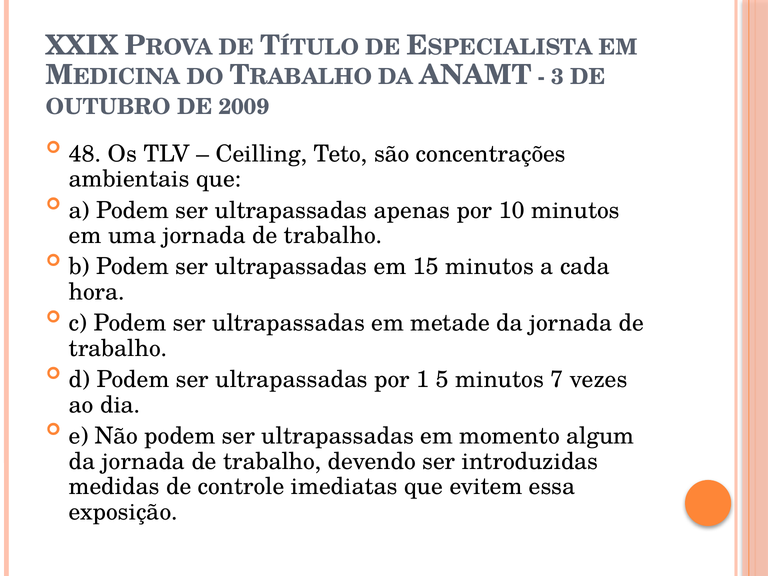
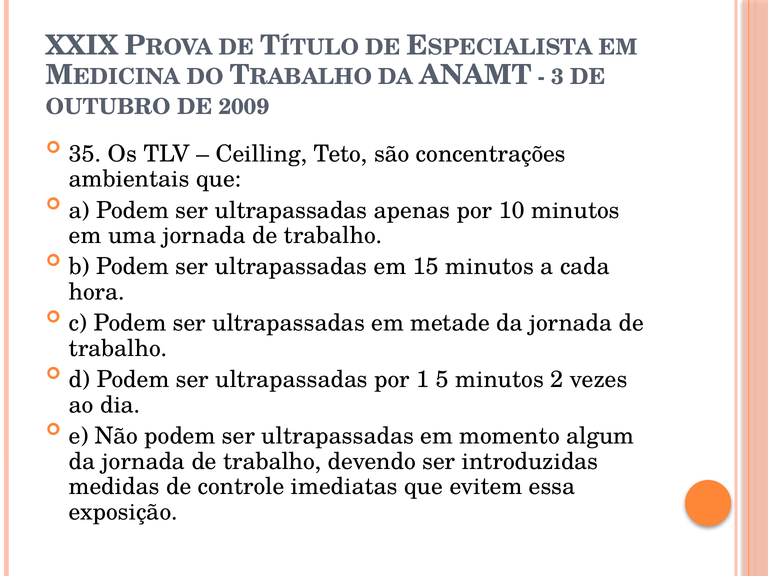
48: 48 -> 35 (85, 154)
7: 7 -> 2 (557, 380)
